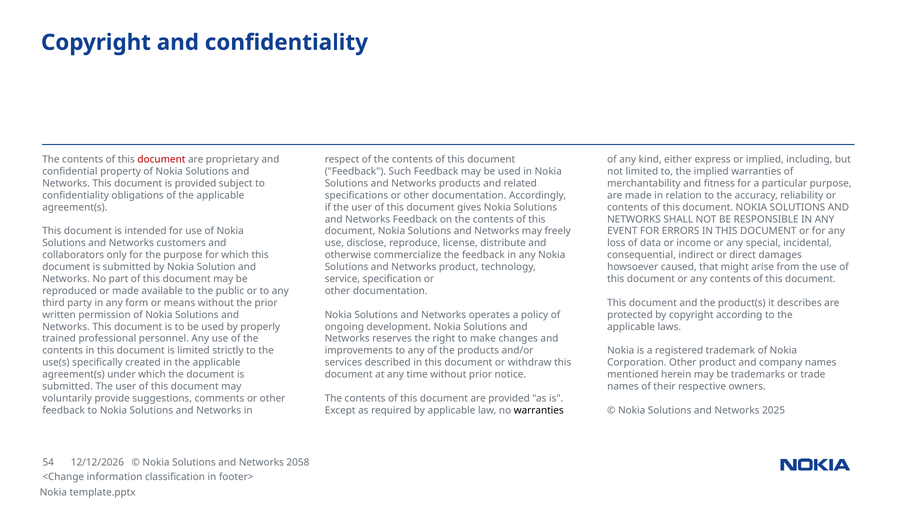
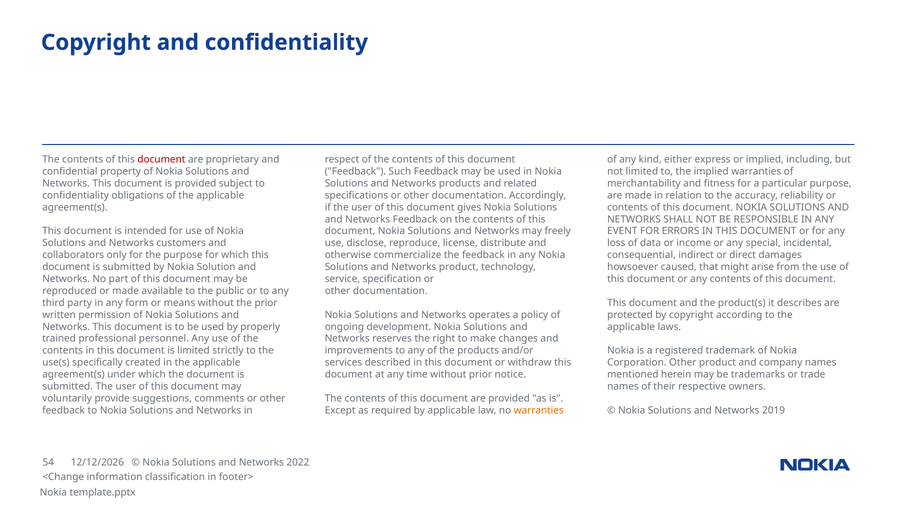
warranties colour: black -> orange (539, 410)
2025: 2025 -> 2019 (774, 410)
2058: 2058 -> 2022 (298, 462)
